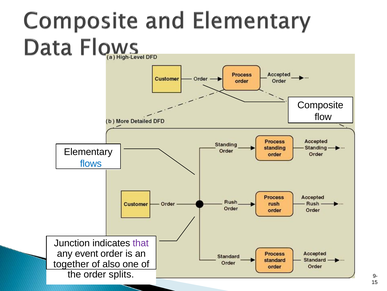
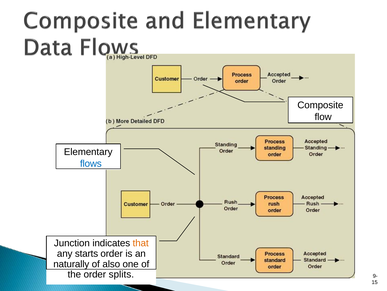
that colour: purple -> orange (141, 243)
event: event -> starts (87, 253)
together: together -> naturally (71, 263)
